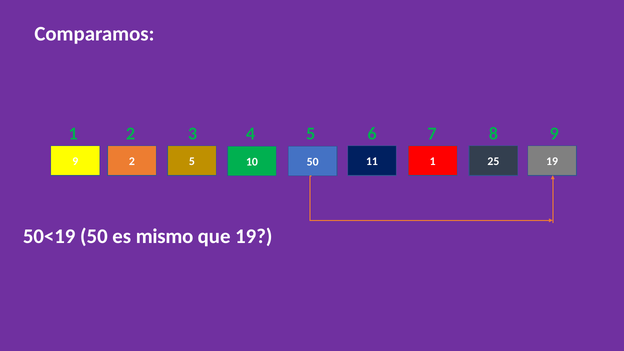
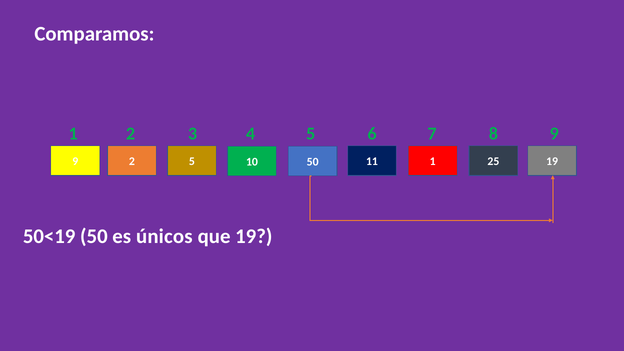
mismo: mismo -> únicos (164, 237)
